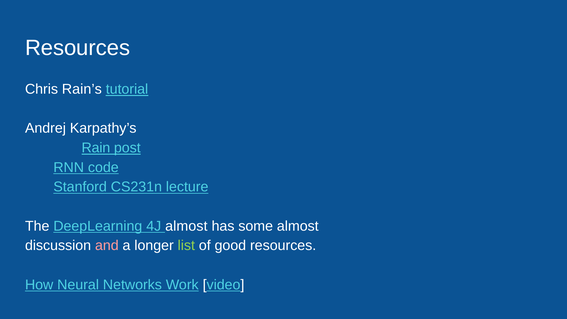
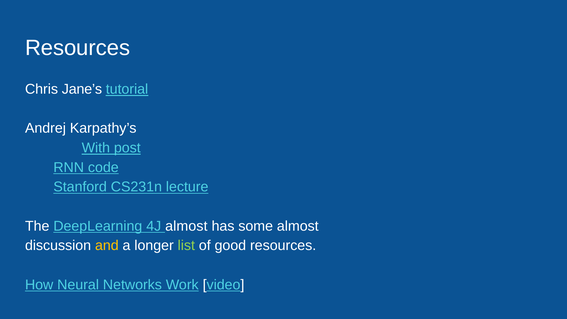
Rain’s: Rain’s -> Jane’s (82, 89)
Rain: Rain -> With (96, 148)
and colour: pink -> yellow (107, 246)
